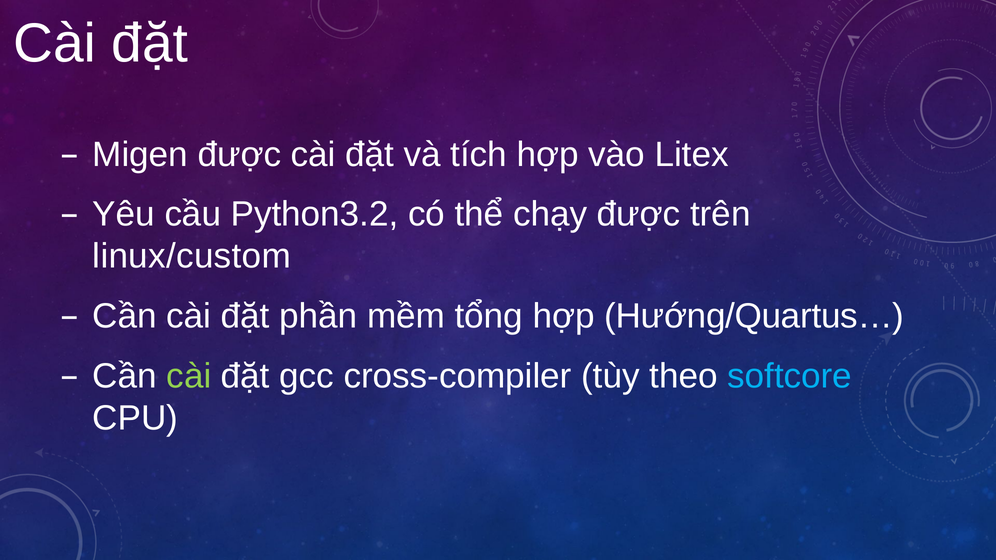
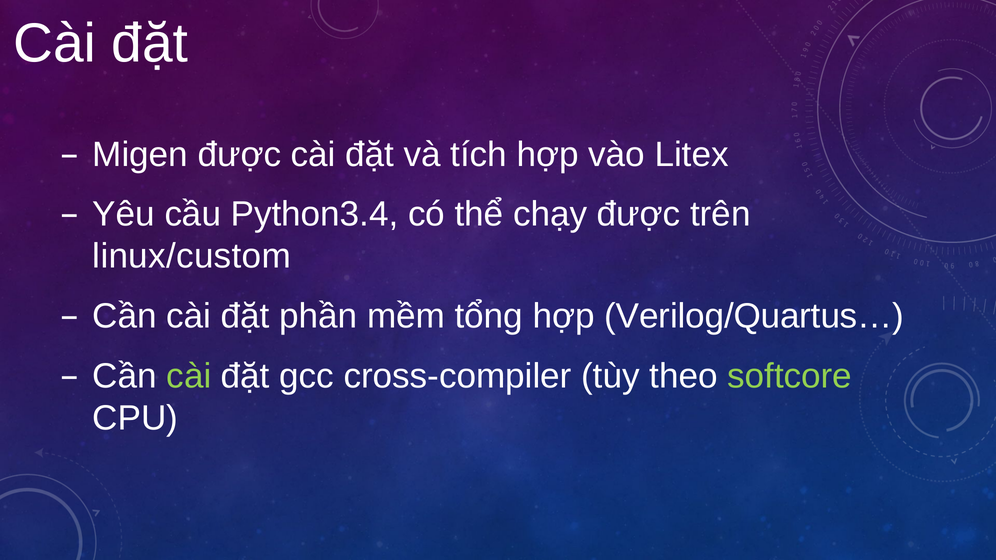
Python3.2: Python3.2 -> Python3.4 (315, 214)
Hướng/Quartus…: Hướng/Quartus… -> Verilog/Quartus… (754, 316)
softcore colour: light blue -> light green (790, 376)
